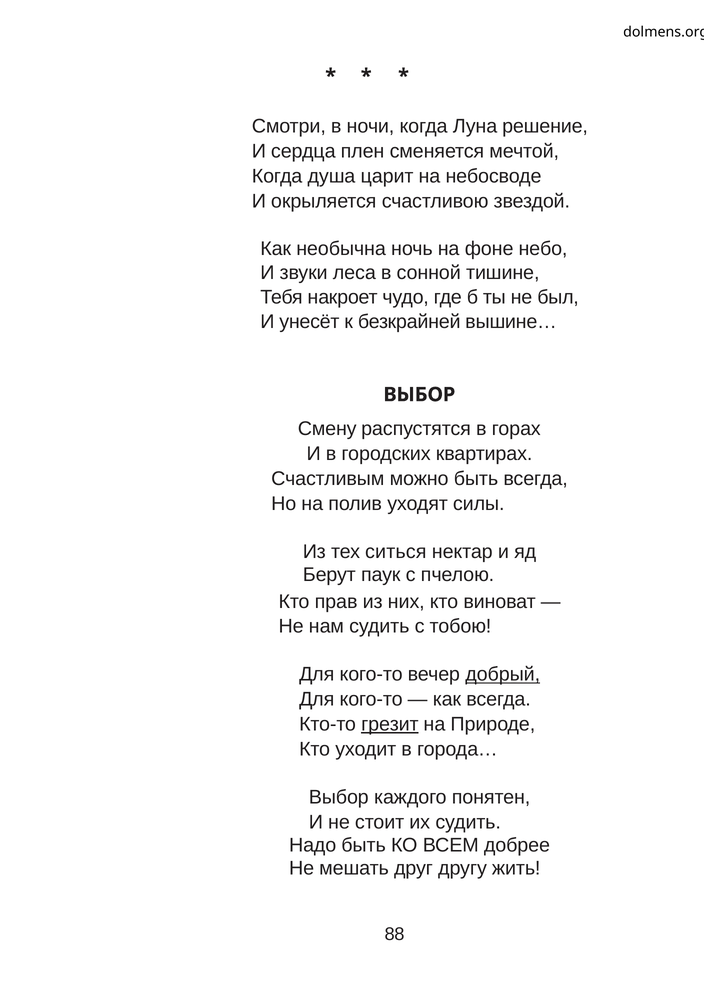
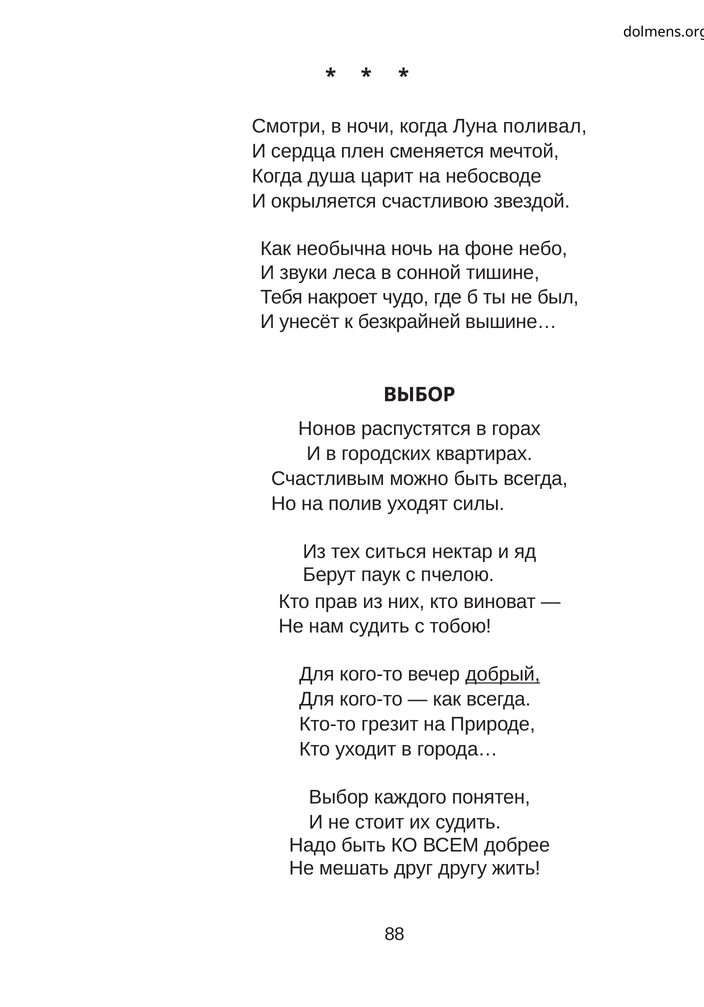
решение: решение -> поливал (545, 126)
Смену: Смену -> Нонов (327, 428)
грезит underline: present -> none (390, 724)
